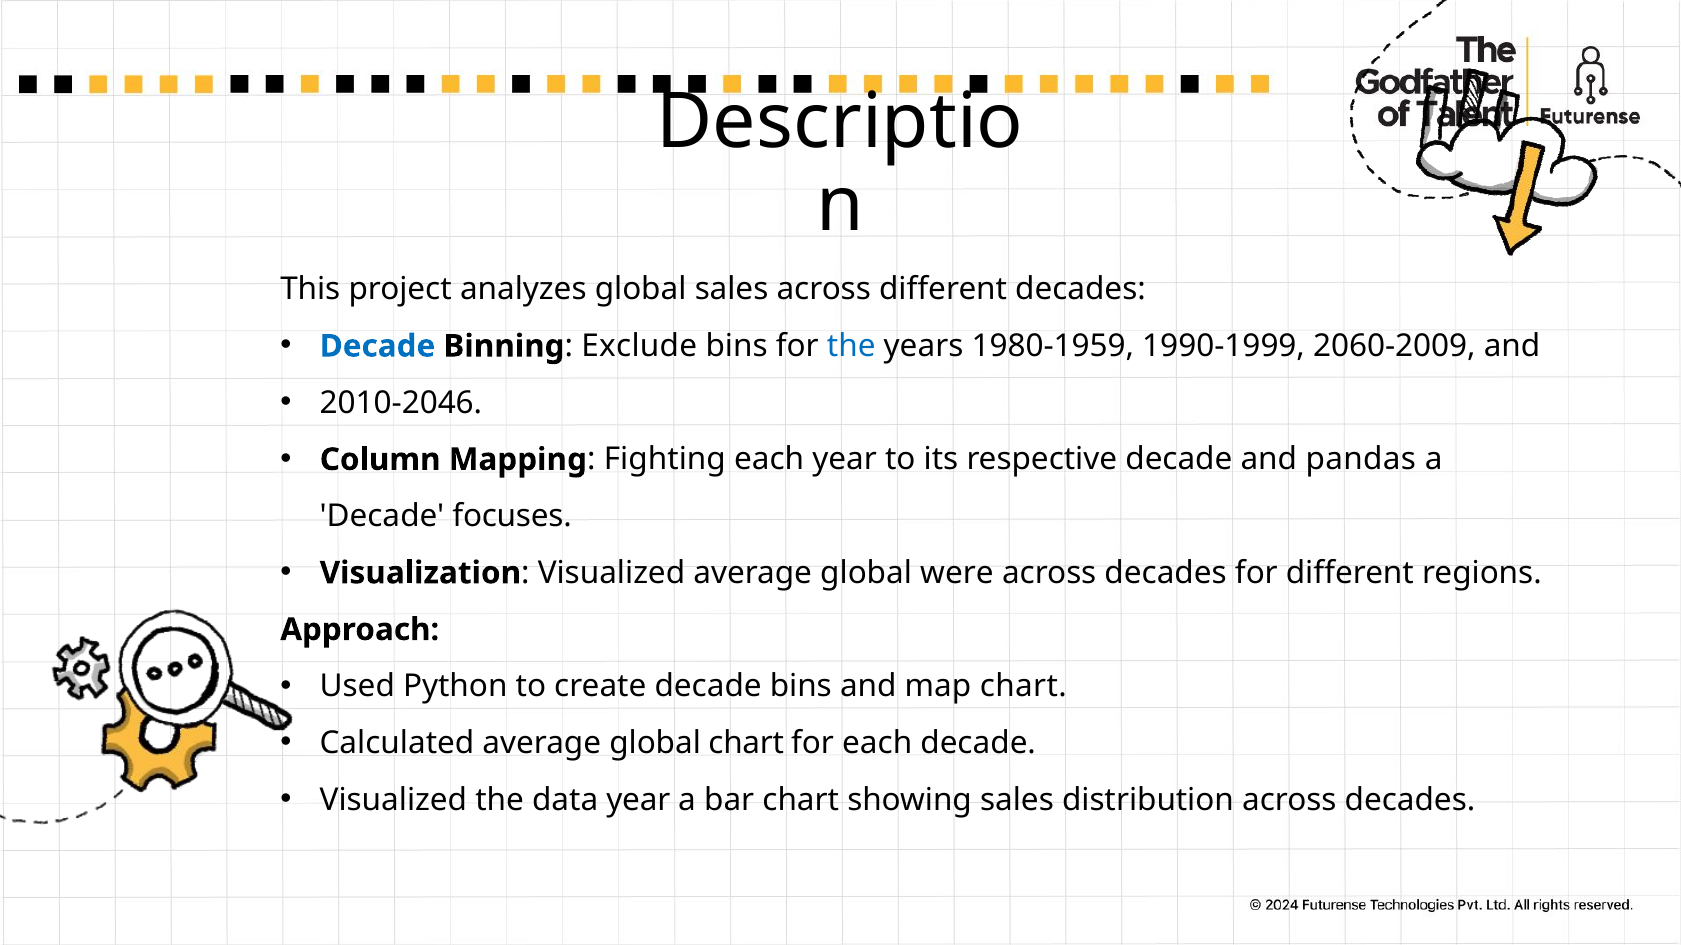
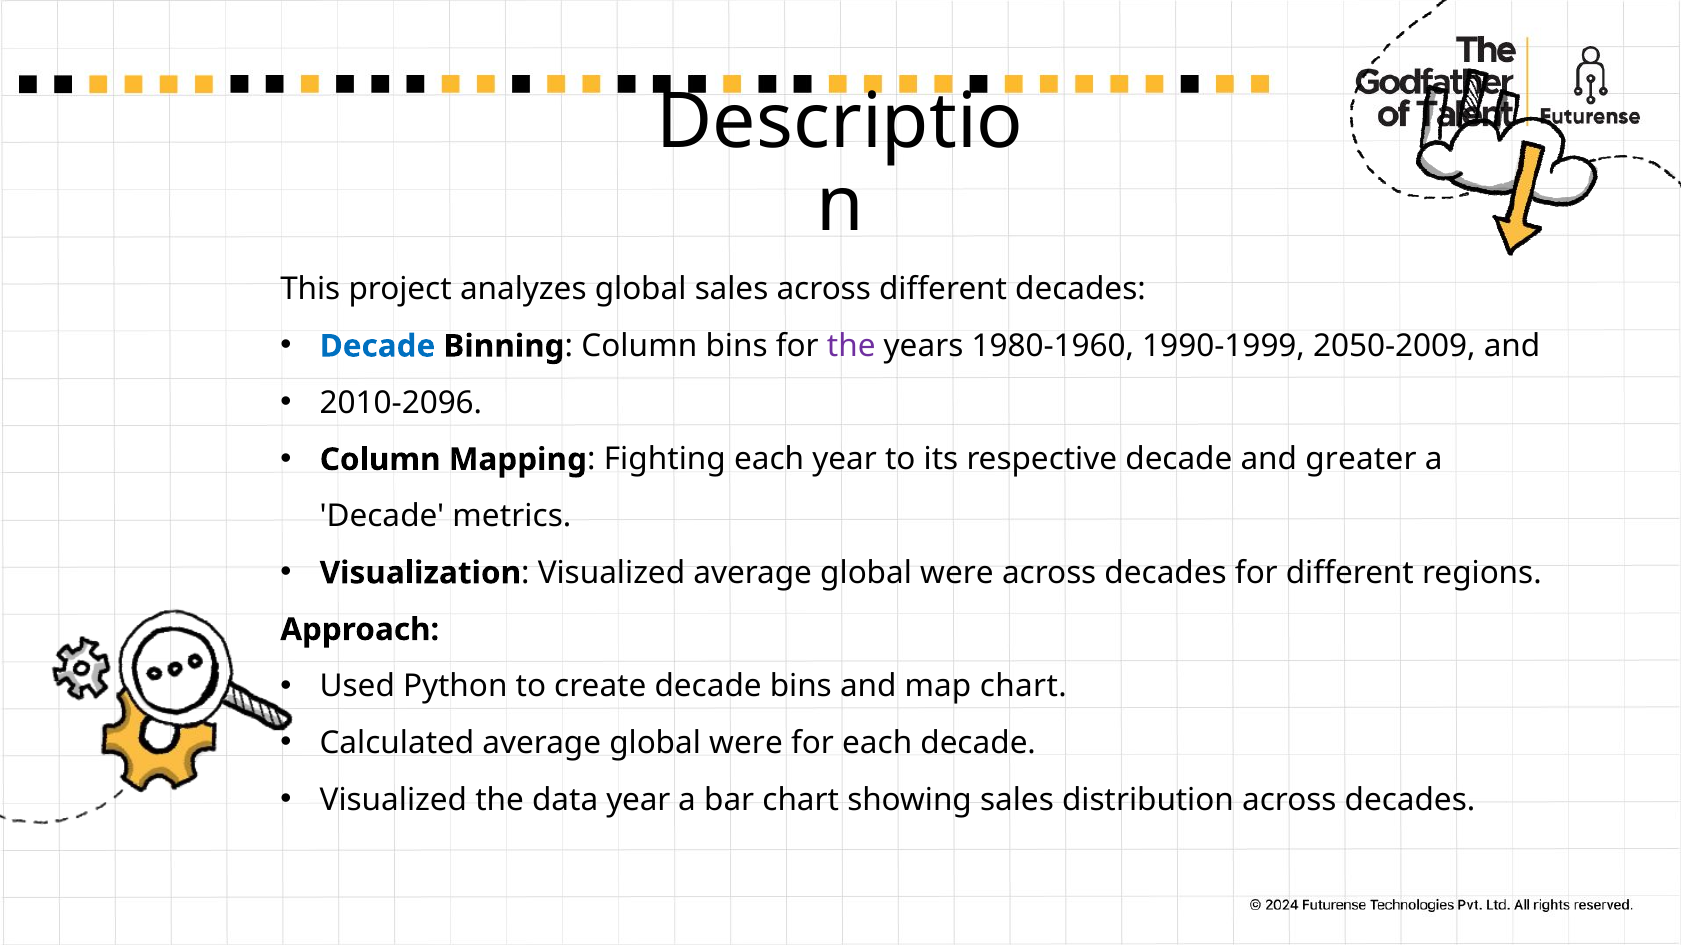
Exclude: Exclude -> Column (639, 346)
the colour: blue -> purple (851, 346)
1980-1959: 1980-1959 -> 1980-1960 (1053, 346)
2060-2009: 2060-2009 -> 2050-2009 (1394, 346)
2010-2046: 2010-2046 -> 2010-2096 (401, 403)
pandas: pandas -> greater (1361, 460)
focuses: focuses -> metrics (512, 517)
Calculated average global chart: chart -> were (746, 744)
